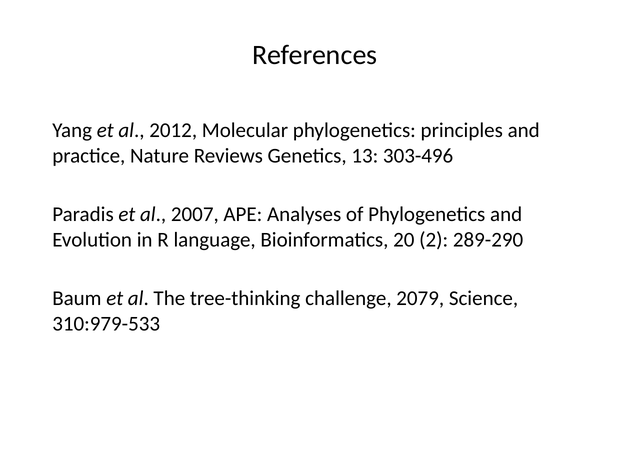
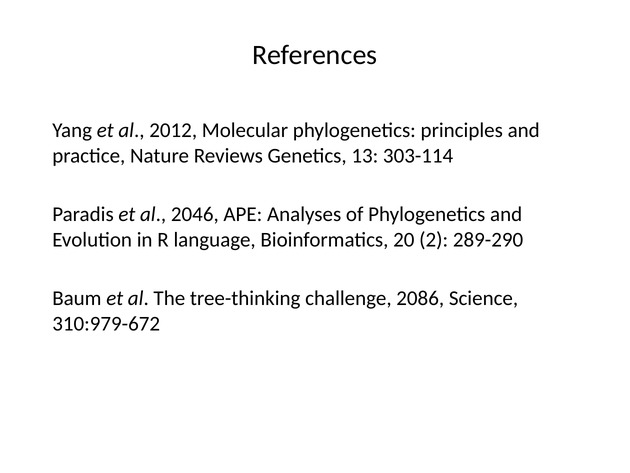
303-496: 303-496 -> 303-114 (418, 155)
2007: 2007 -> 2046 (195, 214)
2079: 2079 -> 2086 (420, 298)
310:979-533: 310:979-533 -> 310:979-672 (106, 323)
